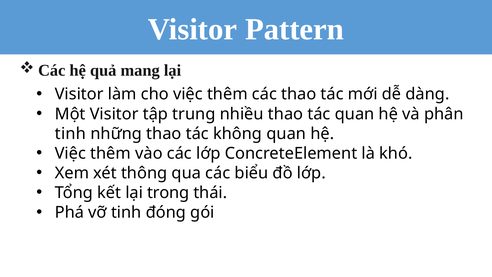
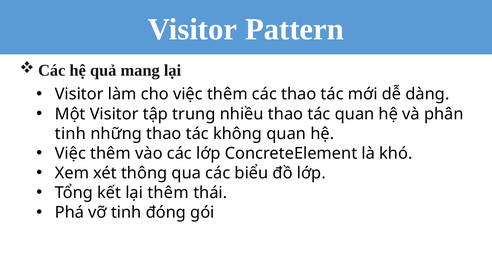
lại trong: trong -> thêm (168, 193)
